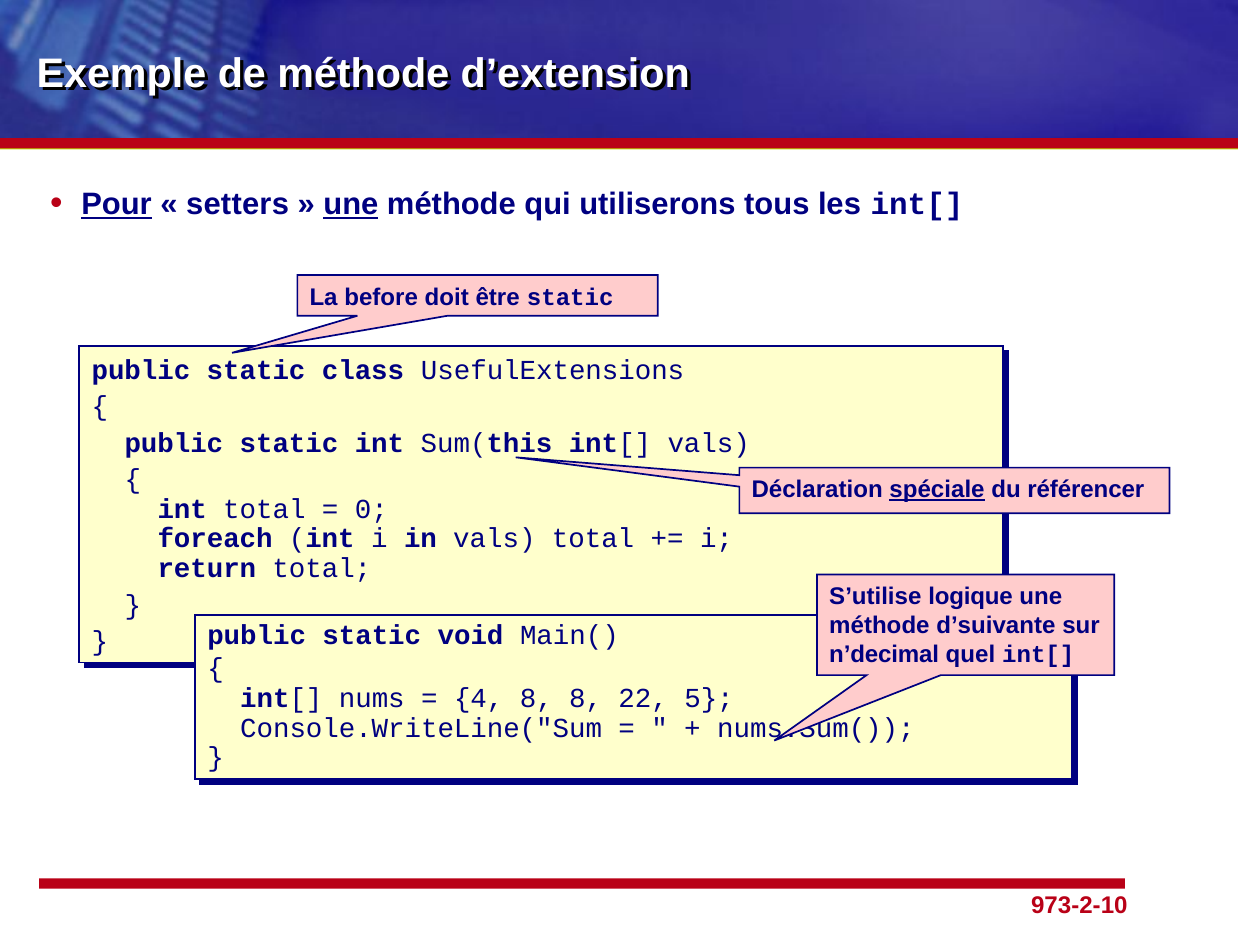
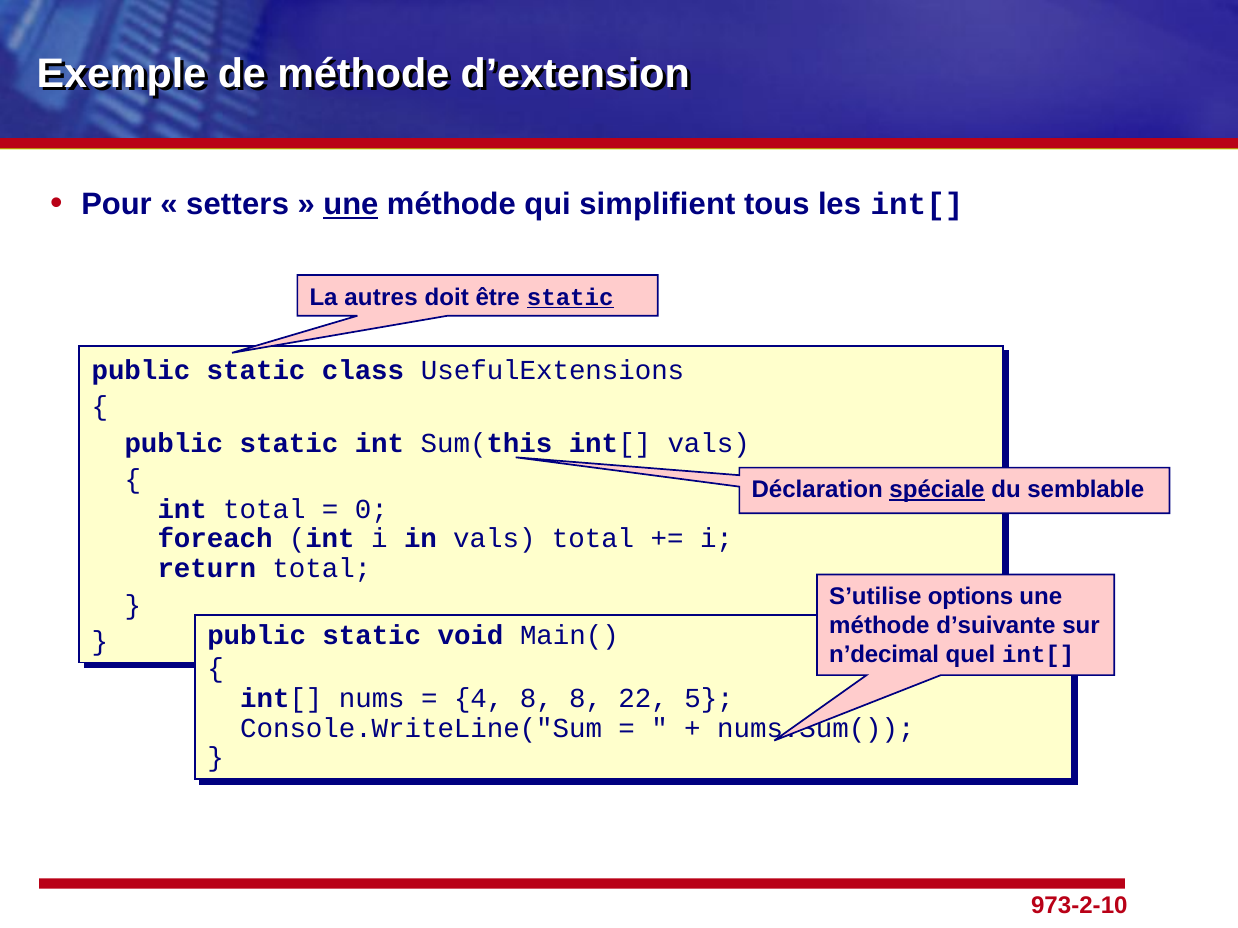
Pour underline: present -> none (117, 205)
utiliserons: utiliserons -> simplifient (657, 205)
before: before -> autres (381, 297)
static underline: none -> present (570, 297)
référencer: référencer -> semblable (1086, 490)
logique: logique -> options (971, 597)
